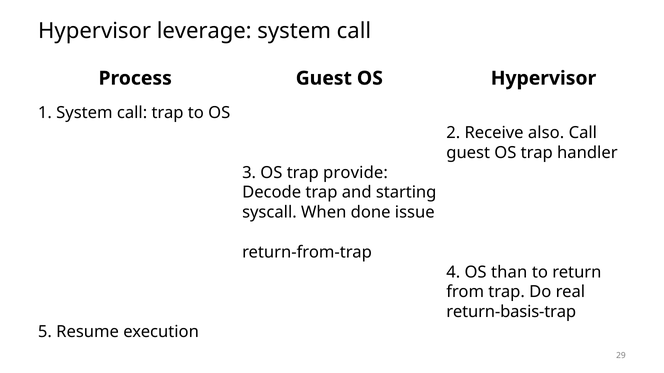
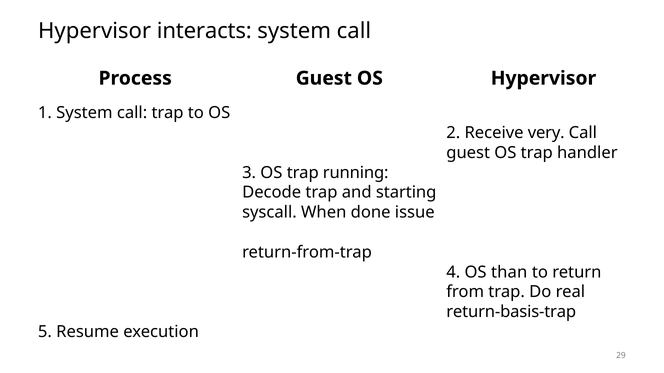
leverage: leverage -> interacts (204, 31)
also: also -> very (546, 133)
provide: provide -> running (356, 173)
